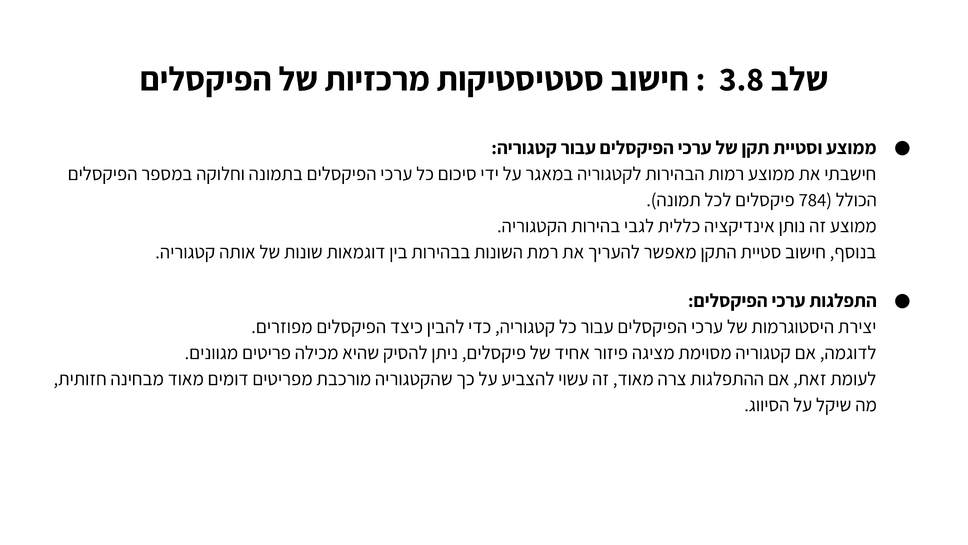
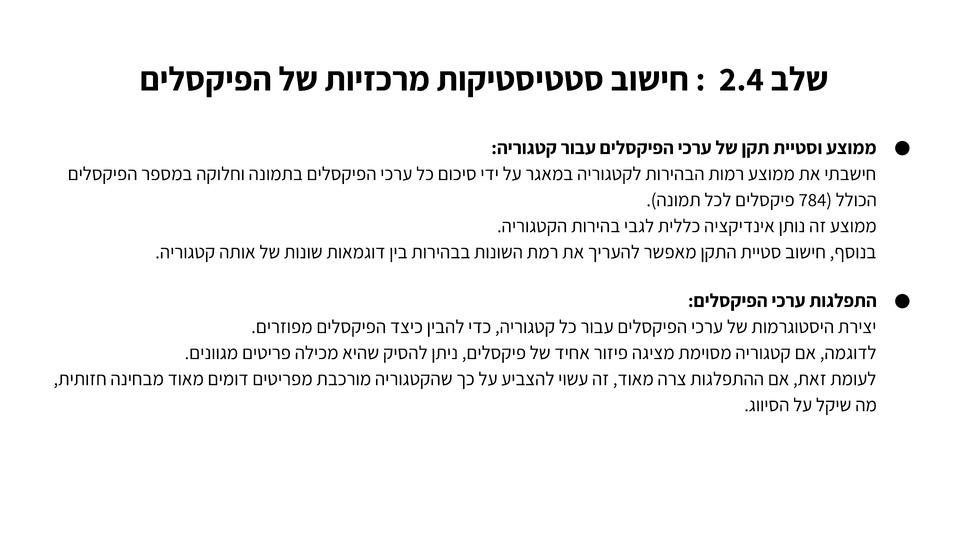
3.8: 3.8 -> 2.4 (741, 79)
